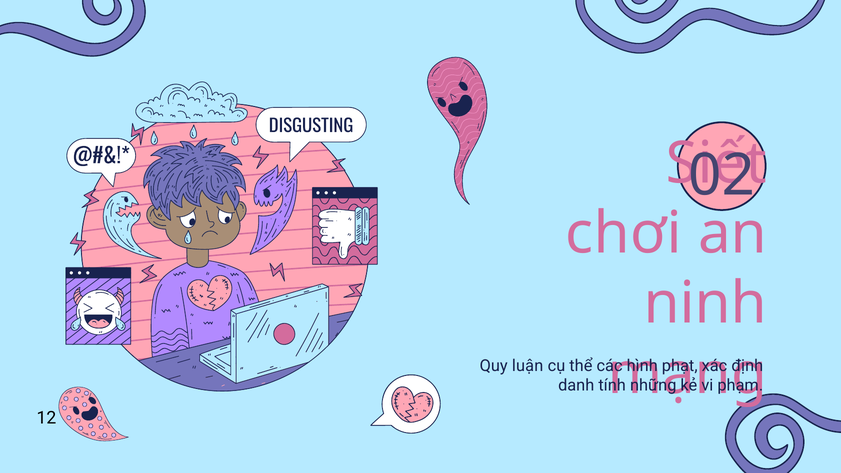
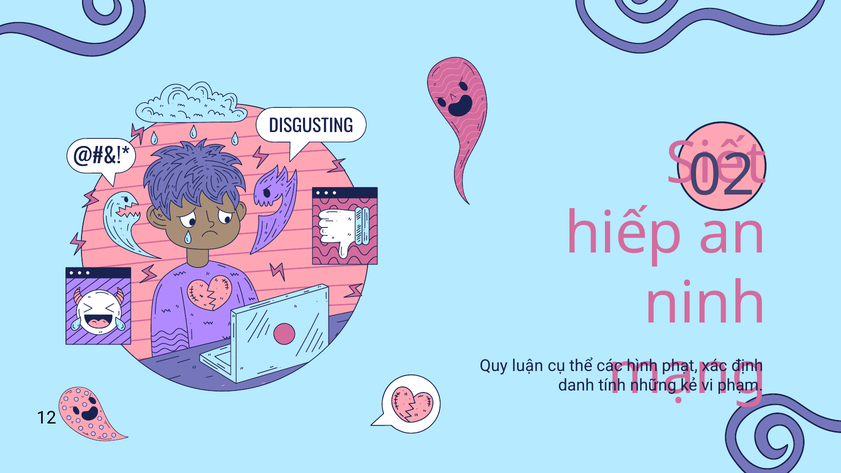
chơi: chơi -> hiếp (624, 234)
